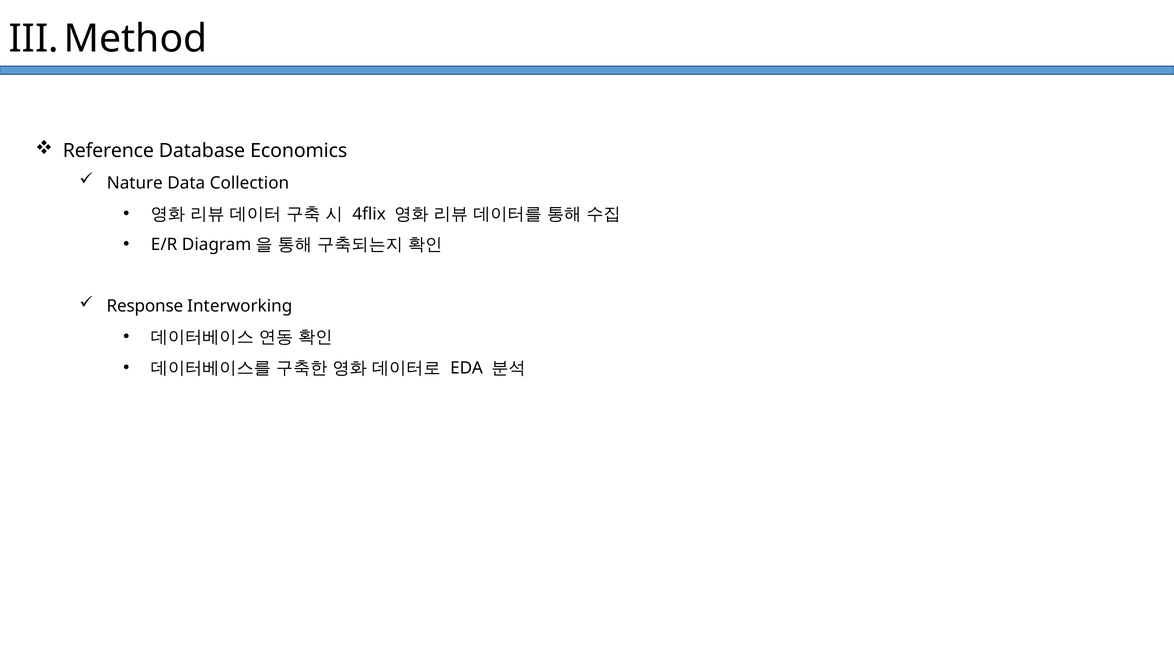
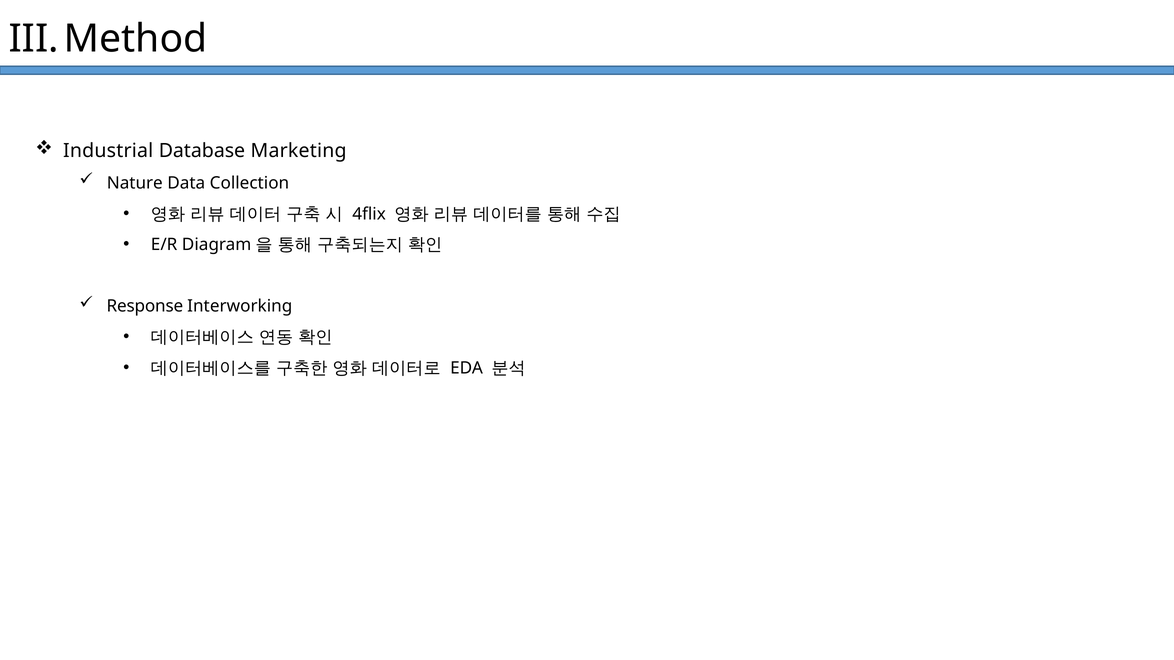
Reference: Reference -> Industrial (108, 151)
Economics: Economics -> Marketing (299, 151)
